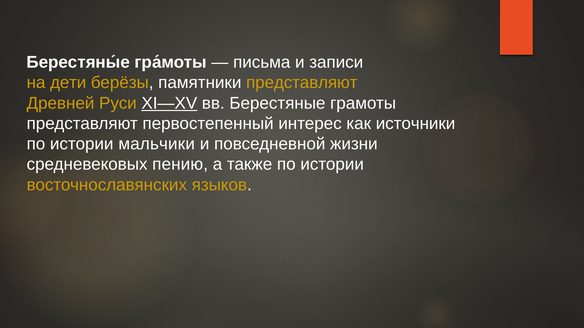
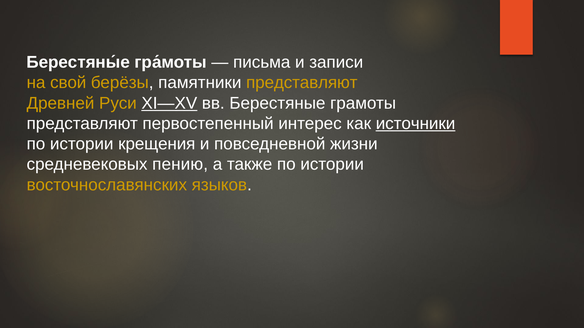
дети: дети -> свой (68, 83)
источники underline: none -> present (416, 124)
мальчики: мальчики -> крещения (157, 144)
